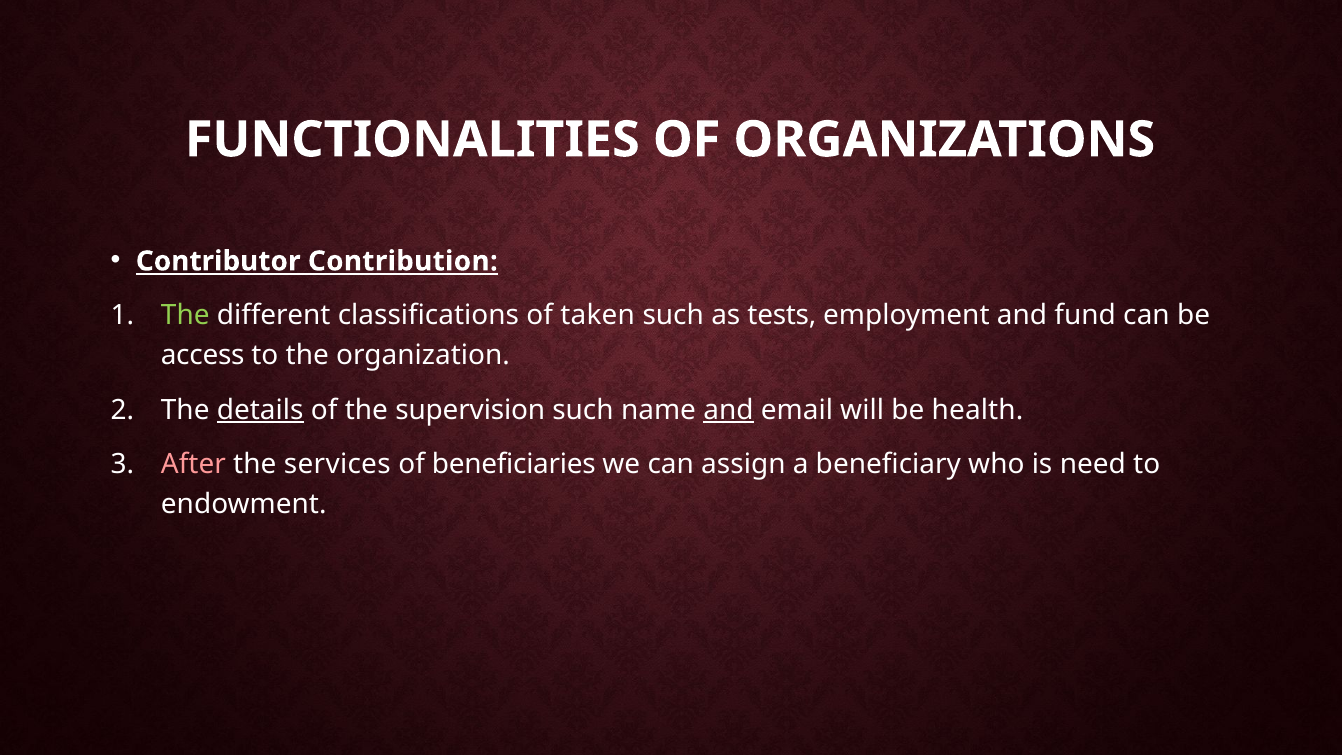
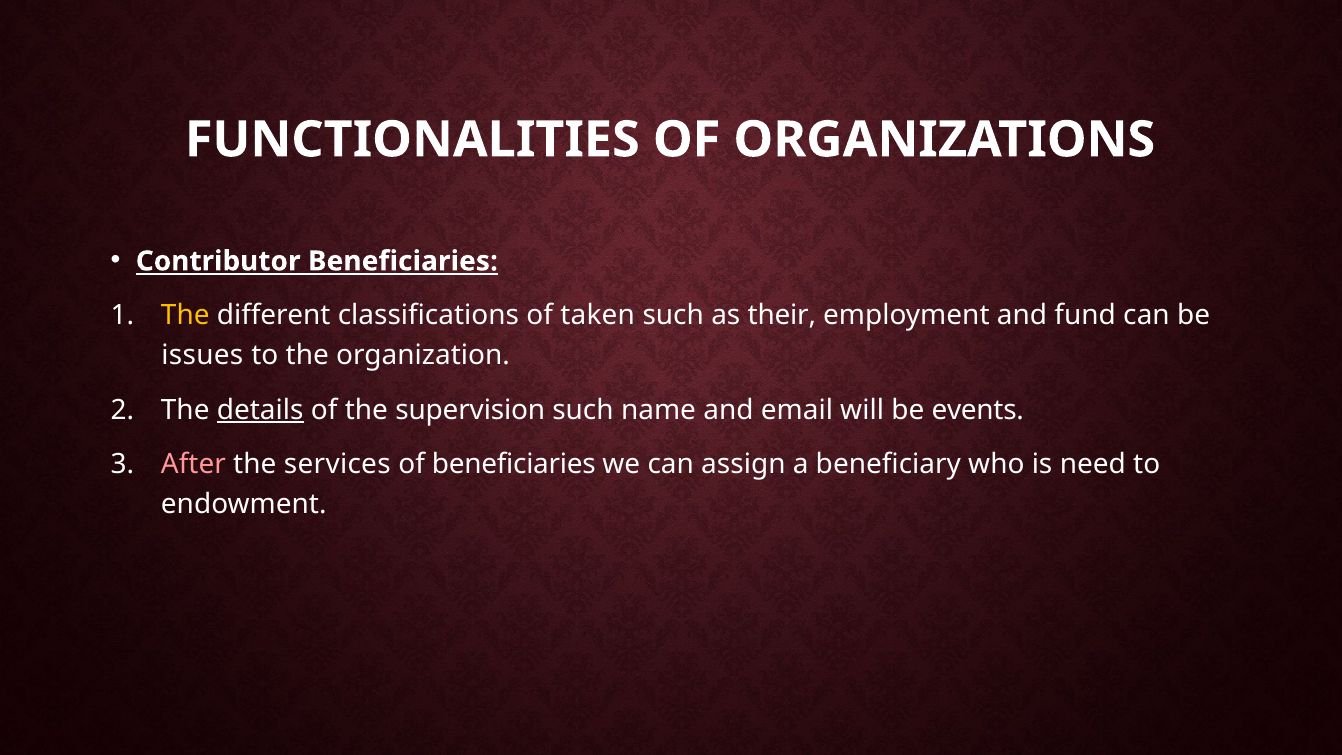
Contributor Contribution: Contribution -> Beneficiaries (403, 261)
The colour: light green -> yellow (185, 315)
tests: tests -> their (782, 315)
access: access -> issues (202, 356)
and underline: present -> none (729, 410)
health: health -> events (978, 410)
